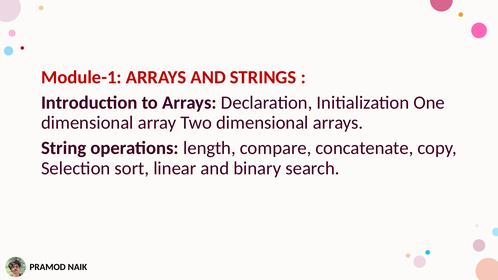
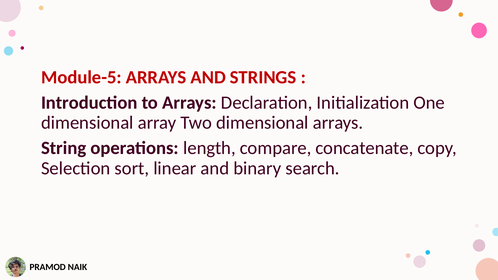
Module-1: Module-1 -> Module-5 (81, 77)
